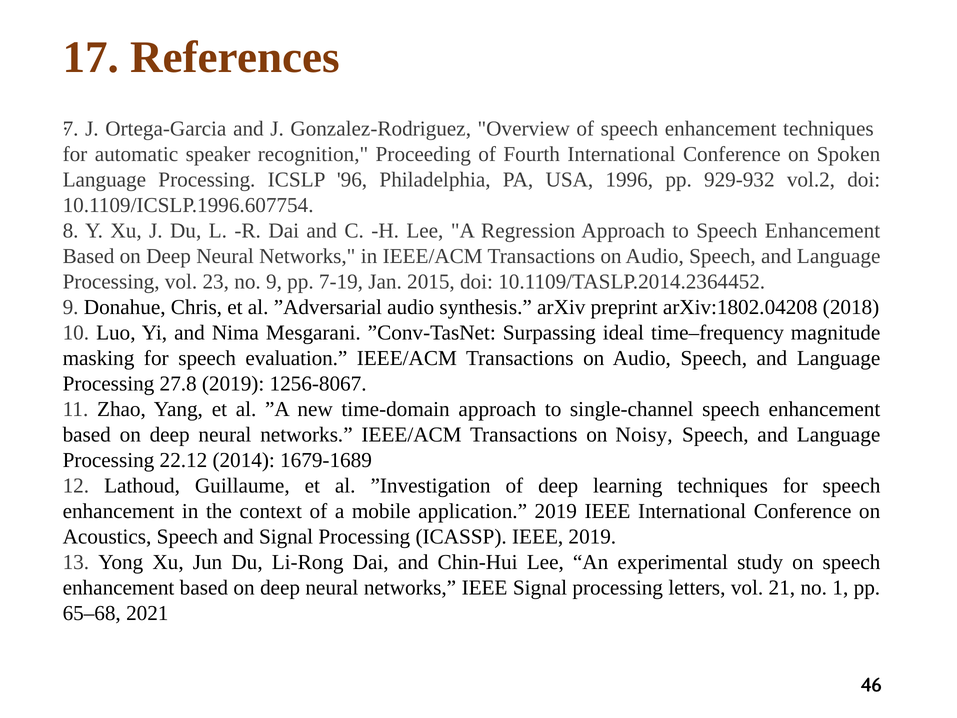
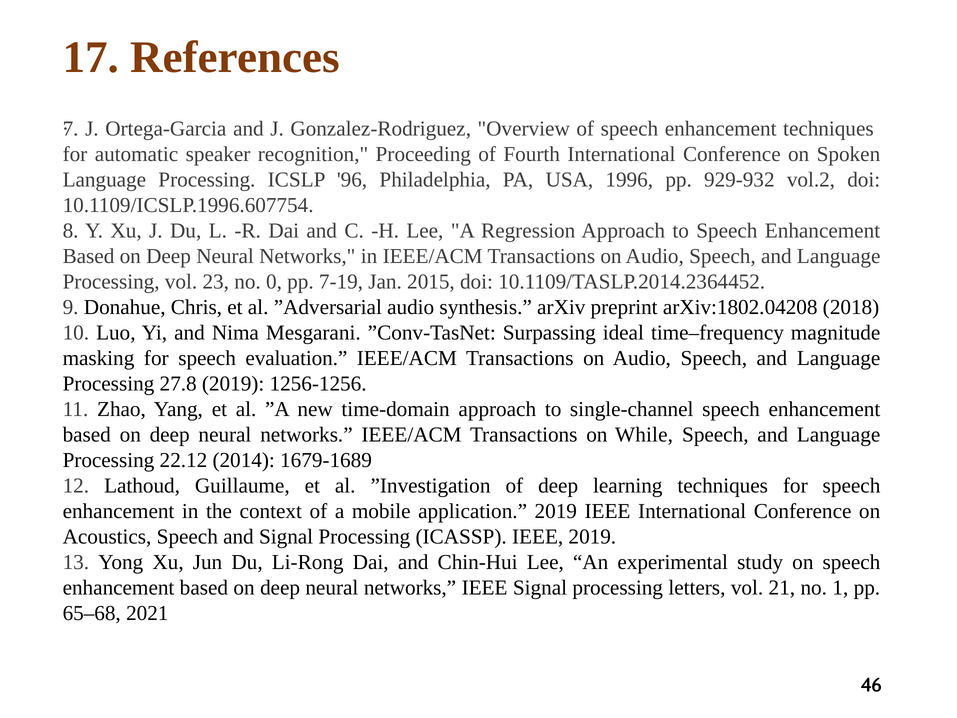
no 9: 9 -> 0 (274, 282)
1256-8067: 1256-8067 -> 1256-1256 (318, 384)
Noisy: Noisy -> While (644, 435)
